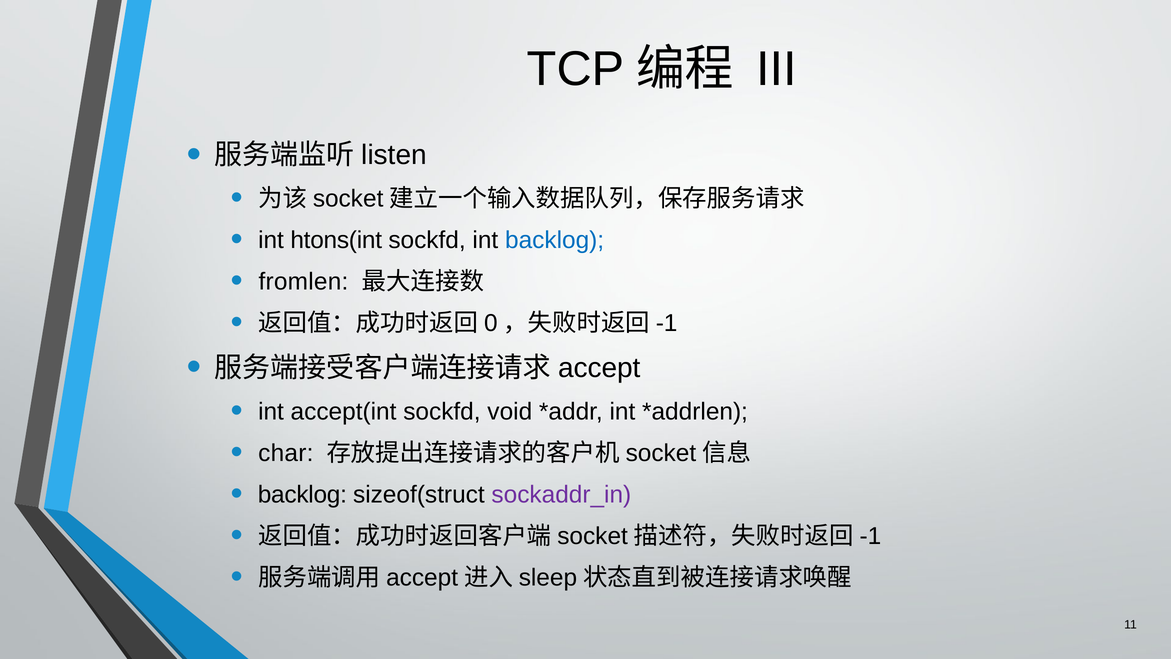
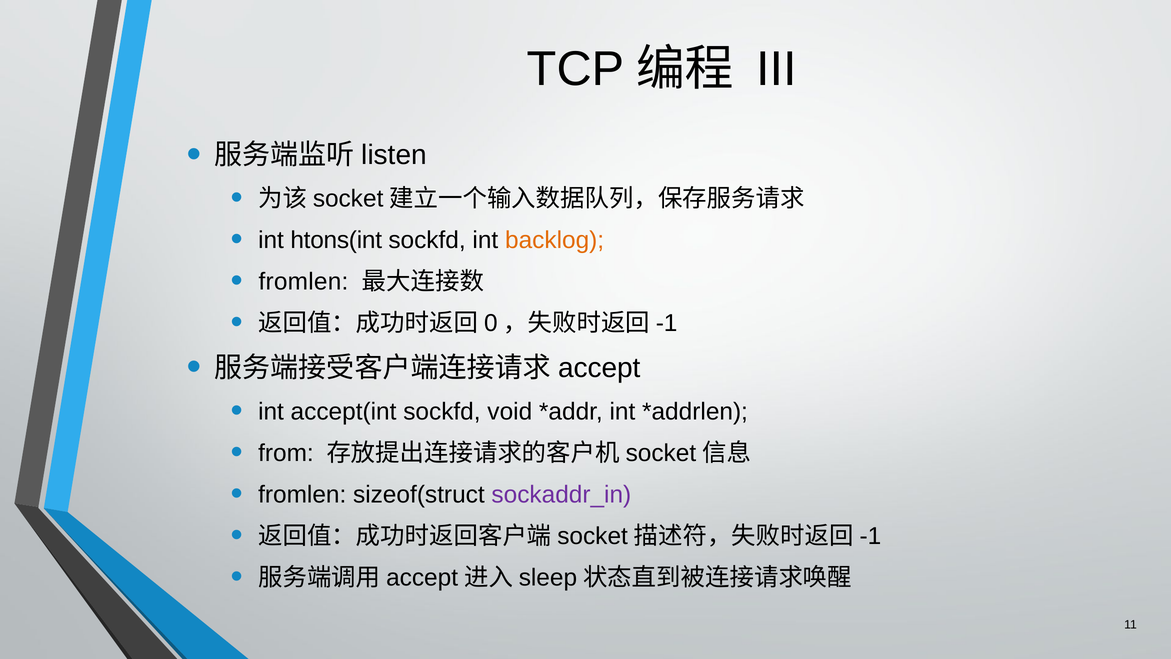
backlog colour: blue -> orange (555, 240)
char: char -> from (286, 453)
backlog: backlog -> fromlen (302, 494)
